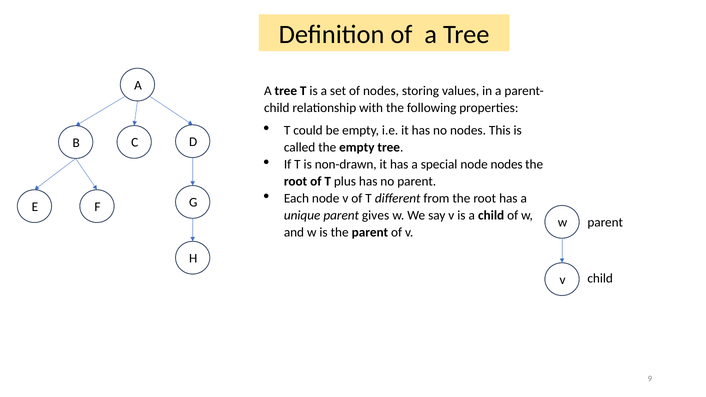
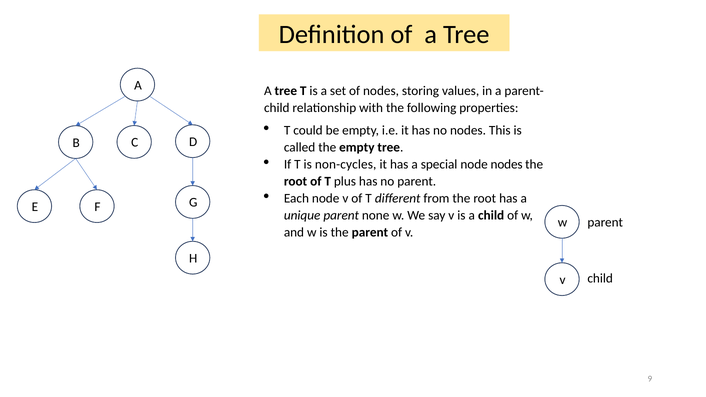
non-drawn: non-drawn -> non-cycles (346, 165)
gives: gives -> none (376, 216)
